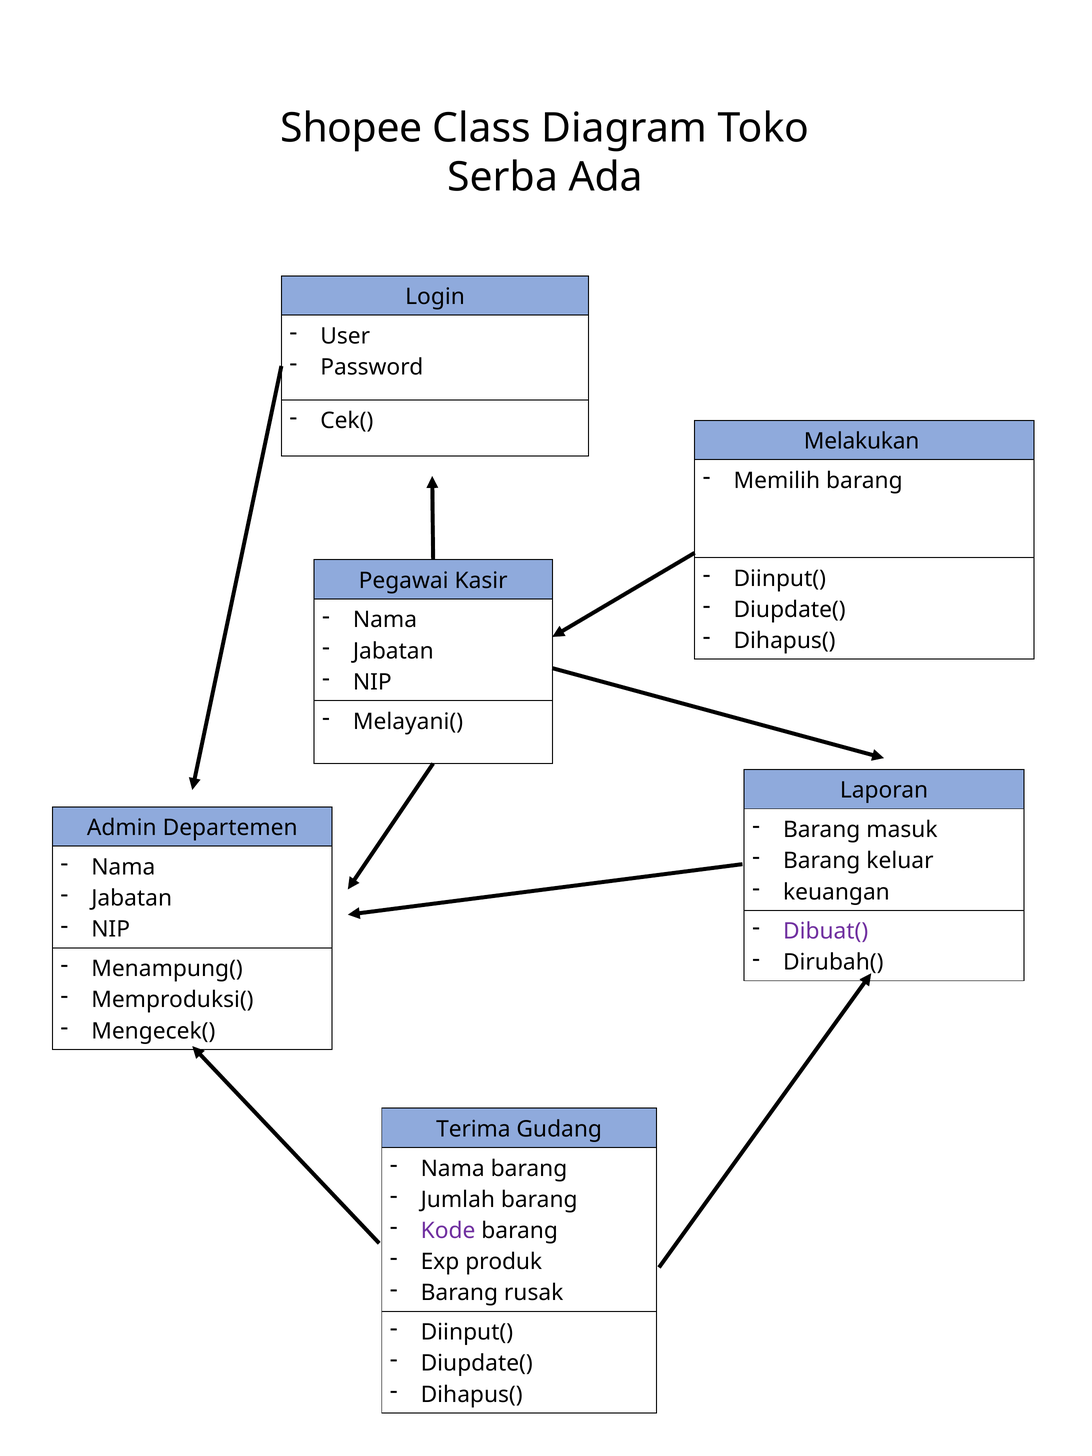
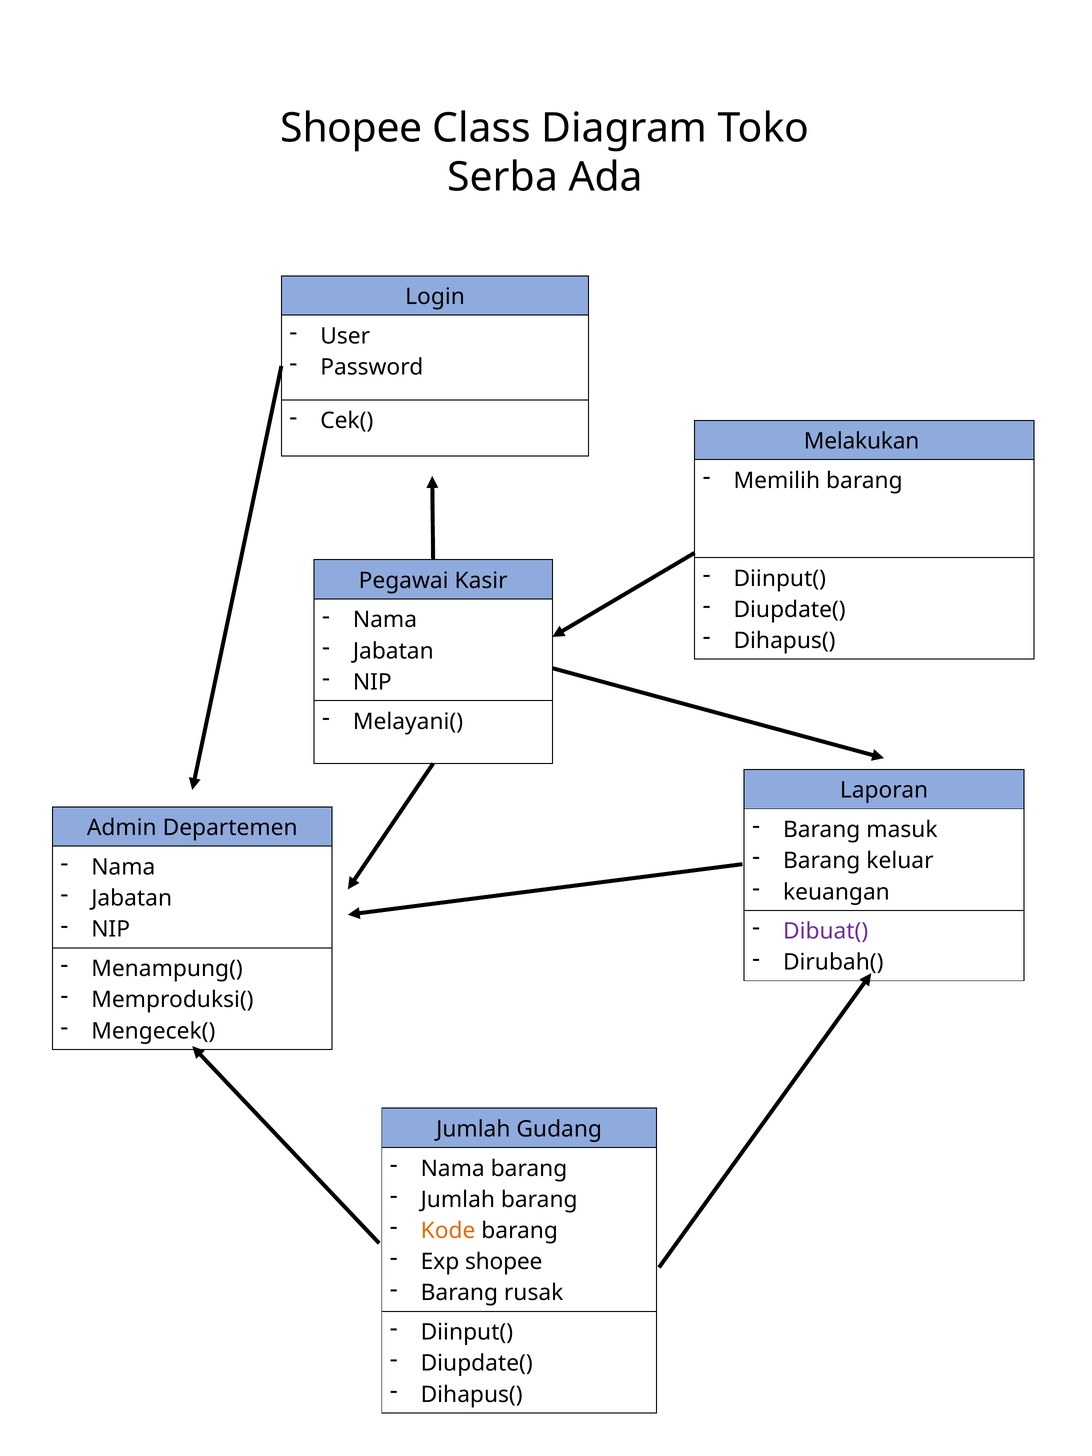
Terima: Terima -> Jumlah (473, 1129)
Kode colour: purple -> orange (448, 1231)
Exp produk: produk -> shopee (504, 1262)
